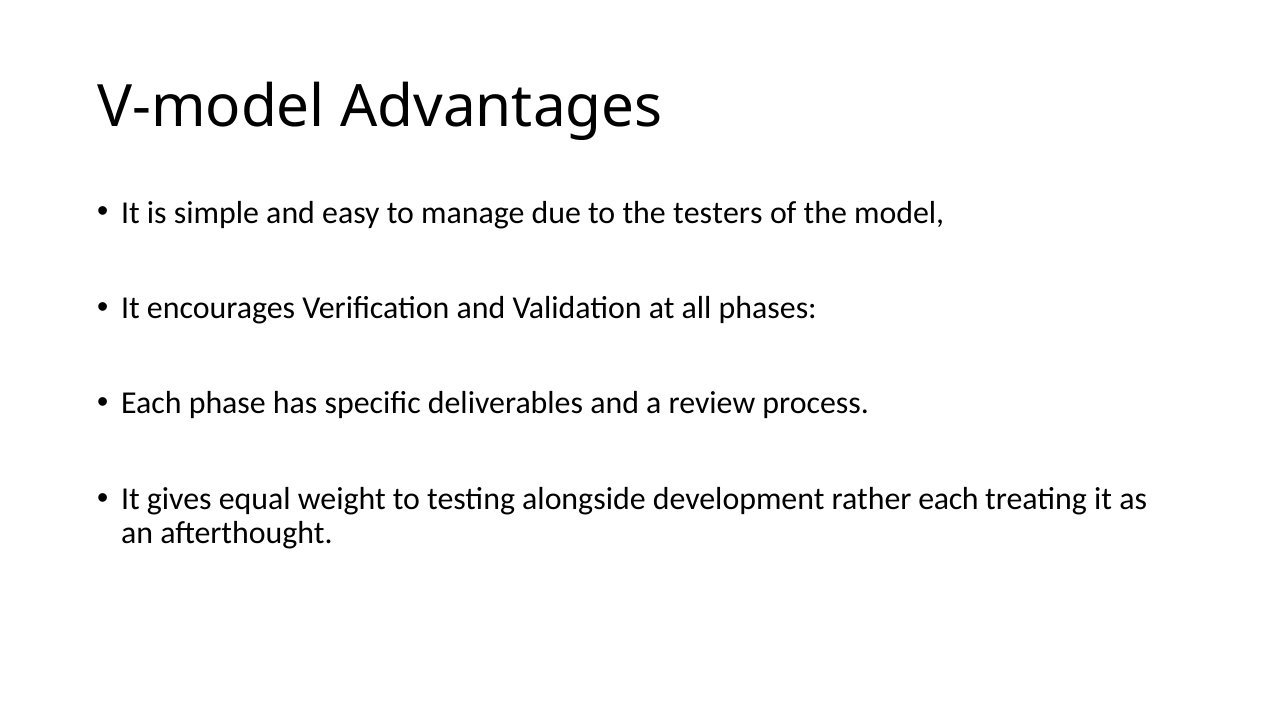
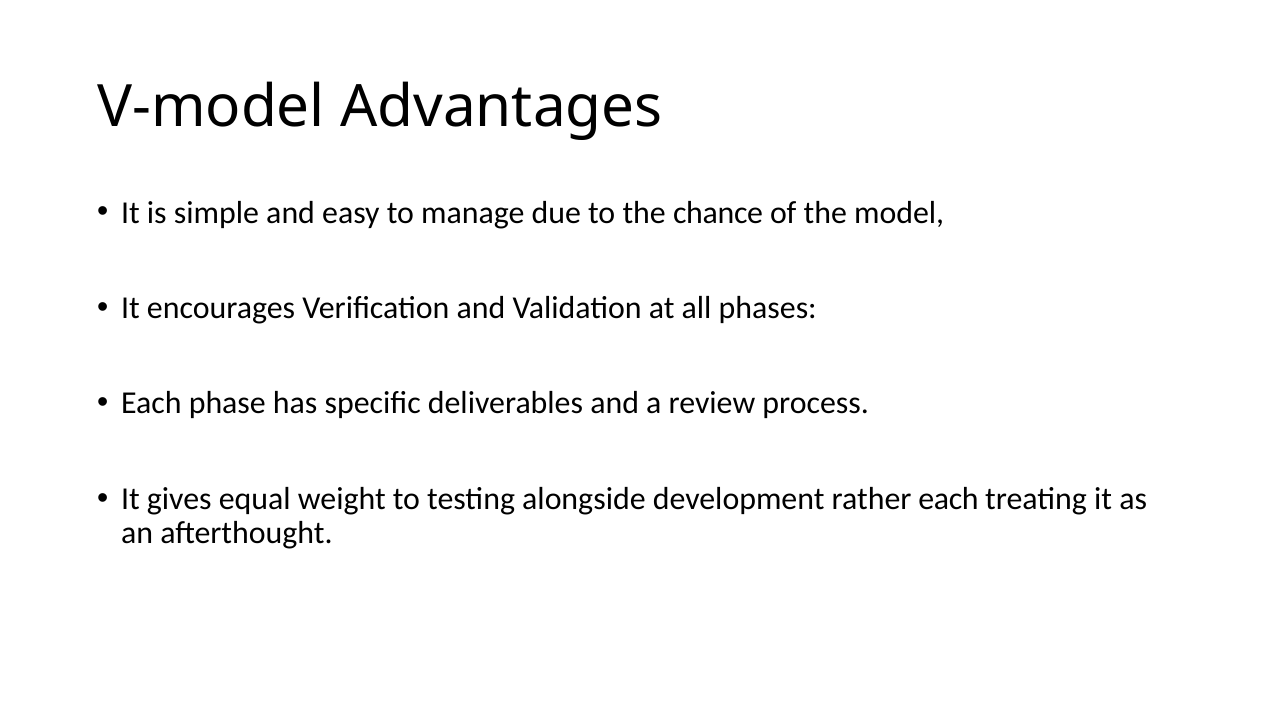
testers: testers -> chance (718, 213)
